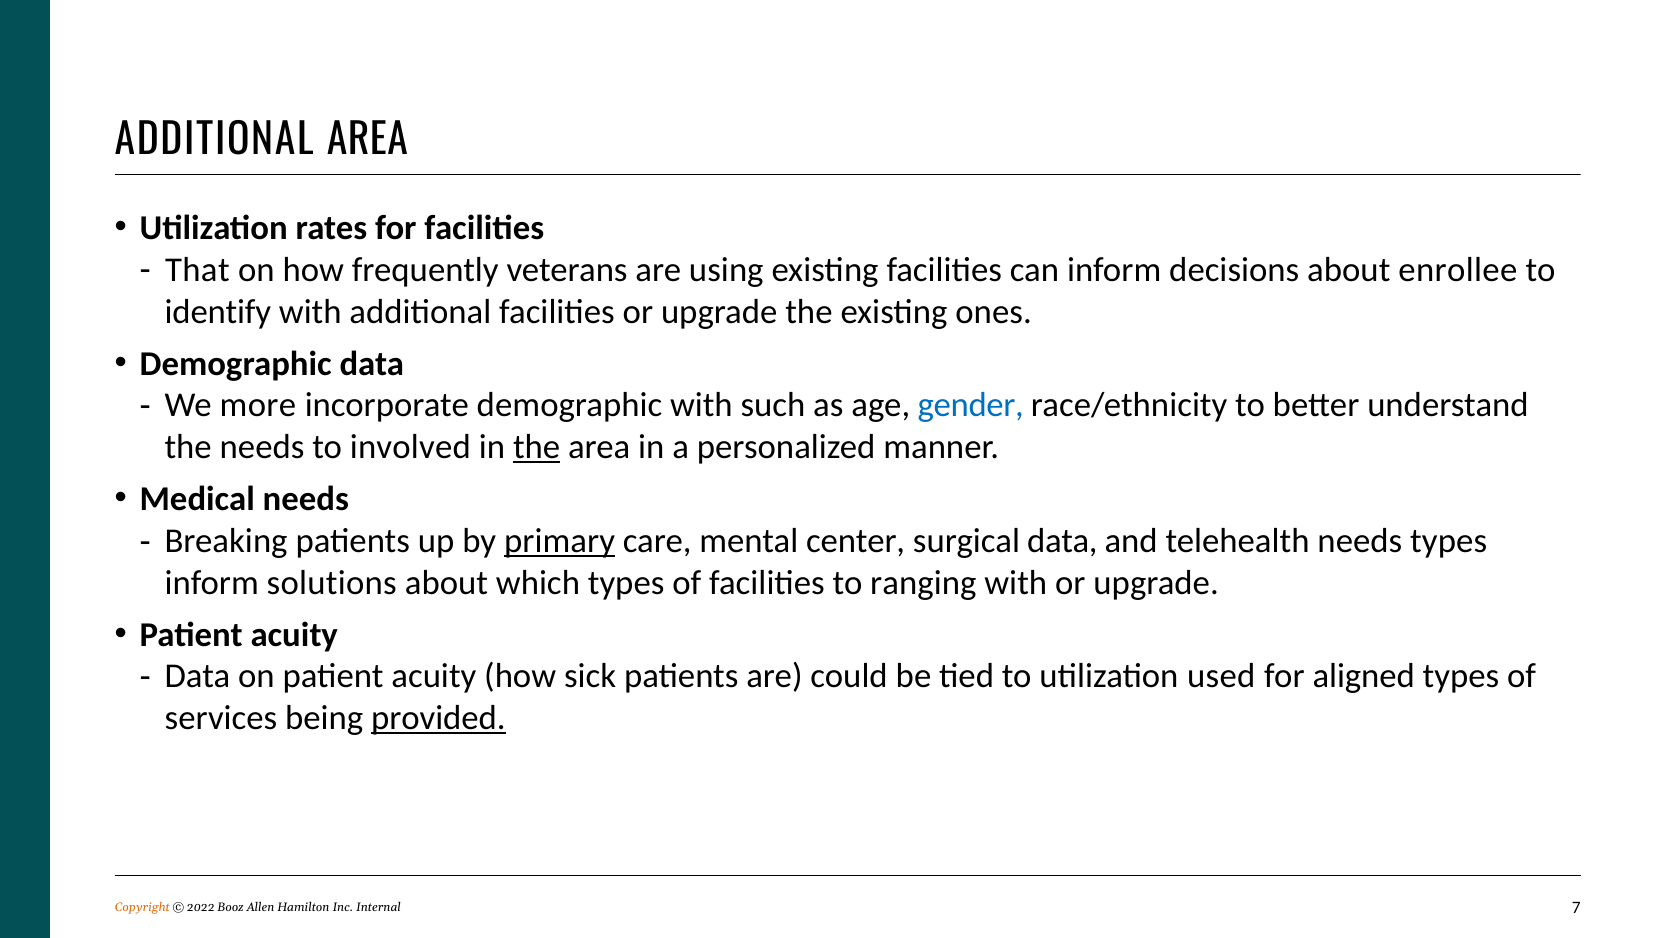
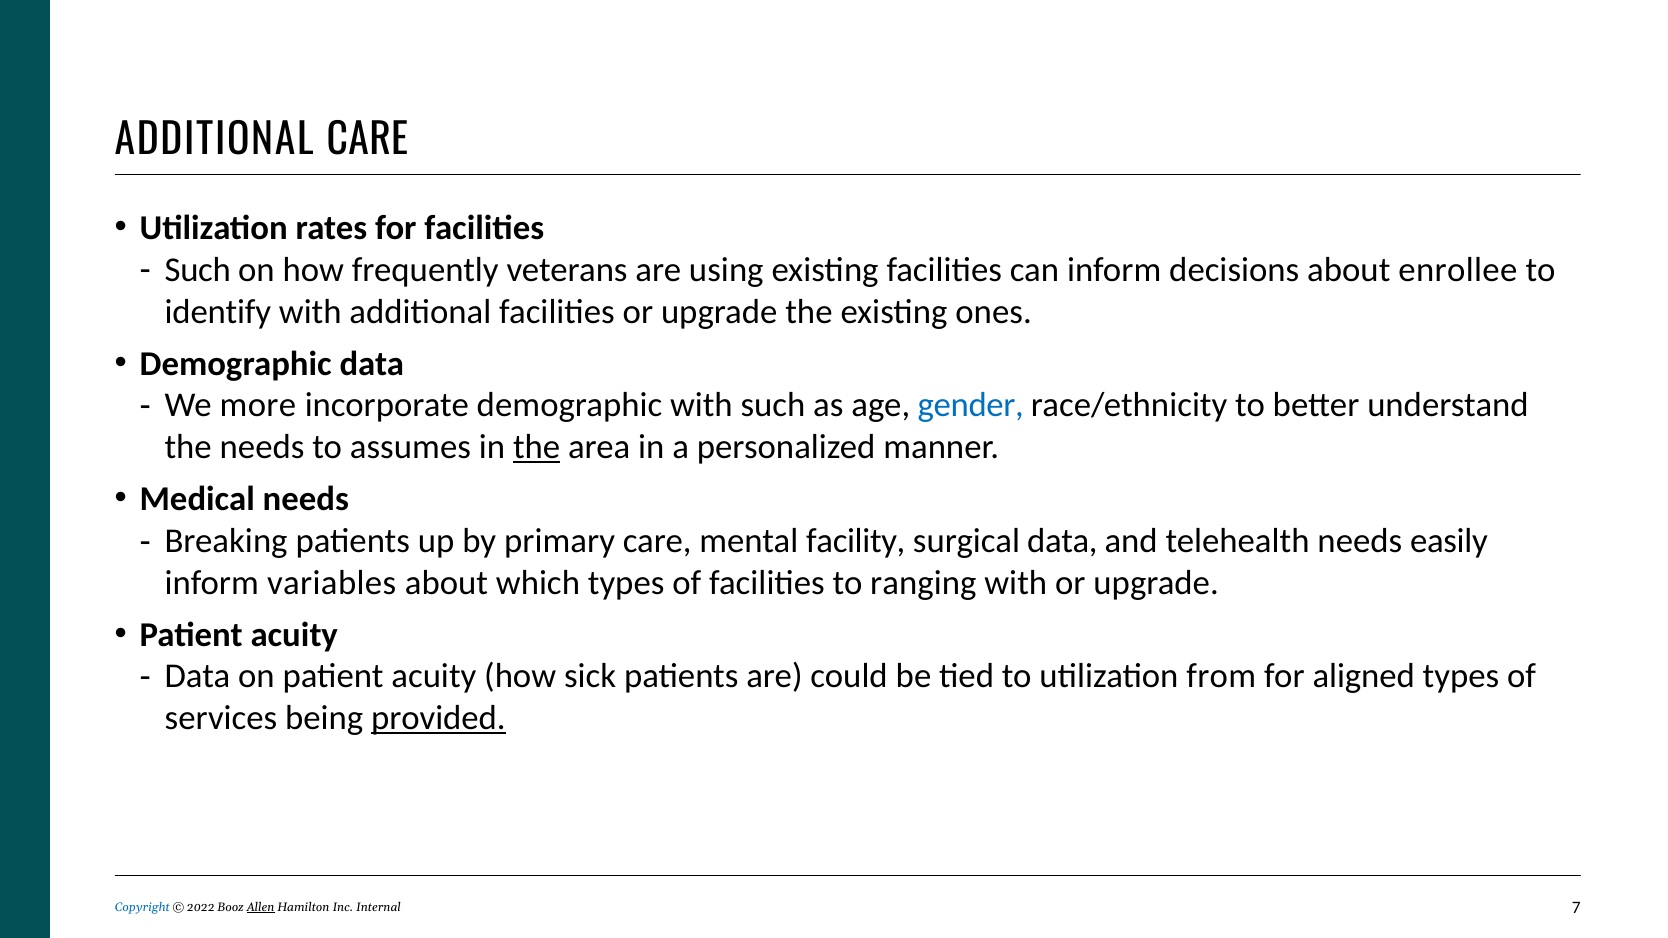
ADDITIONAL AREA: AREA -> CARE (367, 141)
That: That -> Such (198, 270)
involved: involved -> assumes (410, 447)
primary underline: present -> none (560, 541)
center: center -> facility (856, 541)
needs types: types -> easily (1449, 541)
solutions: solutions -> variables (332, 583)
used: used -> from (1221, 677)
Copyright colour: orange -> blue (142, 907)
Allen underline: none -> present (261, 907)
